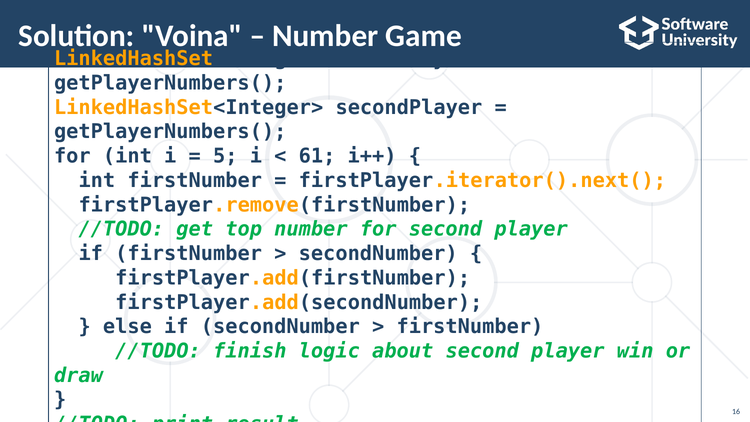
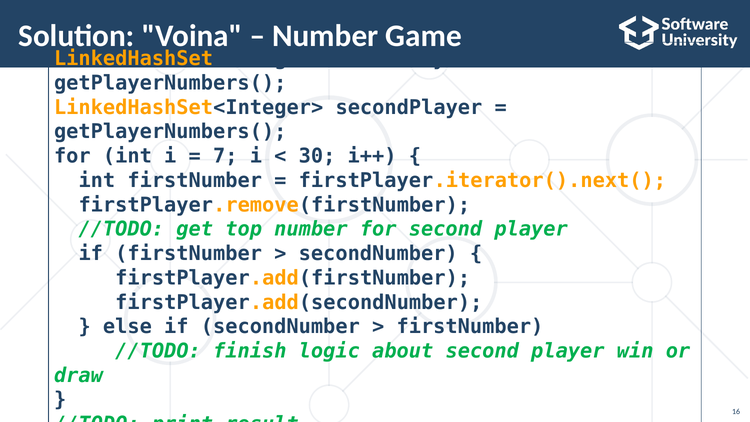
5: 5 -> 7 (225, 156)
61: 61 -> 30 (317, 156)
